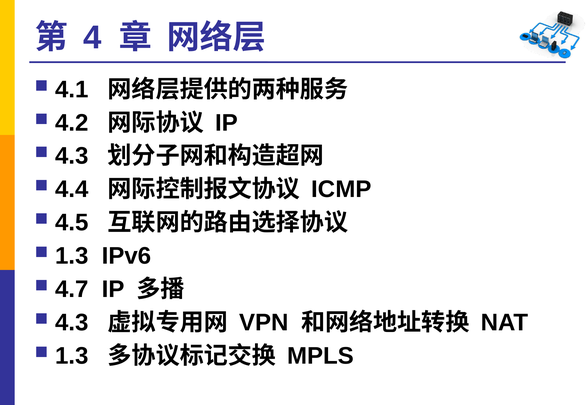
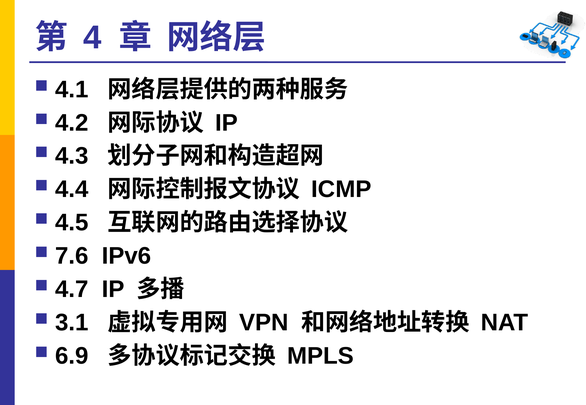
1.3: 1.3 -> 7.6 (72, 256)
4.3: 4.3 -> 3.1 (72, 323)
1.3: 1.3 -> 6.9 (72, 357)
